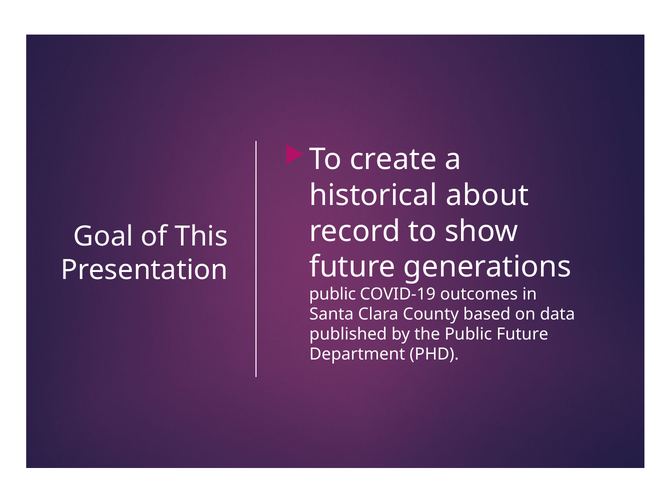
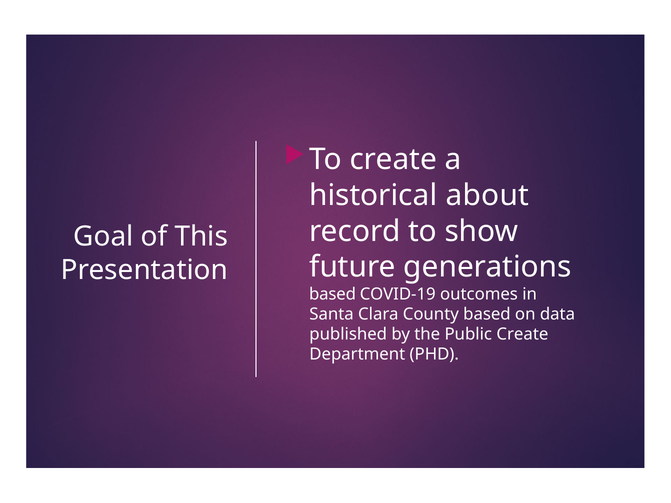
public: public -> based (333, 294)
Public Future: Future -> Create (522, 334)
